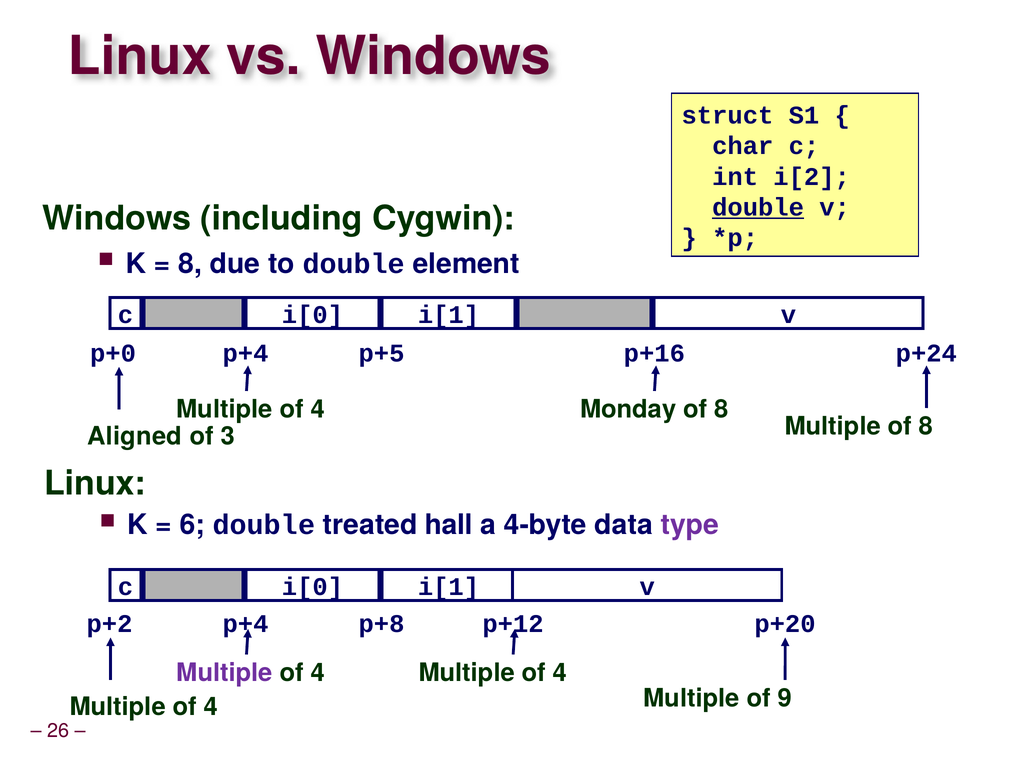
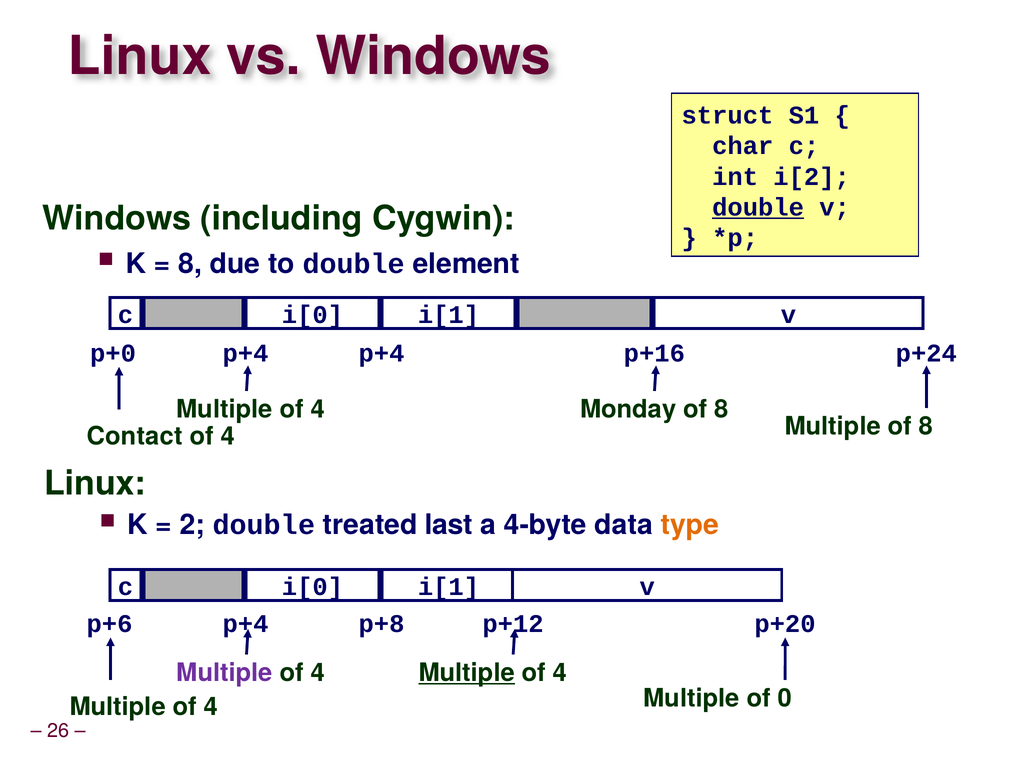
p+4 p+5: p+5 -> p+4 (381, 353)
Aligned: Aligned -> Contact (135, 436)
3: 3 -> 4 (228, 436)
6: 6 -> 2 (192, 525)
hall: hall -> last (449, 525)
type colour: purple -> orange (690, 525)
p+2: p+2 -> p+6 (109, 624)
Multiple underline: none -> present (467, 673)
9: 9 -> 0 (785, 699)
